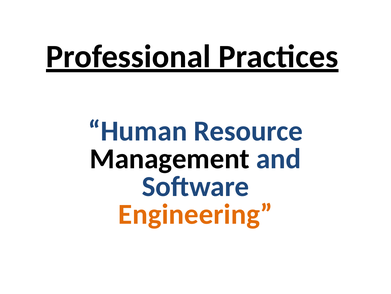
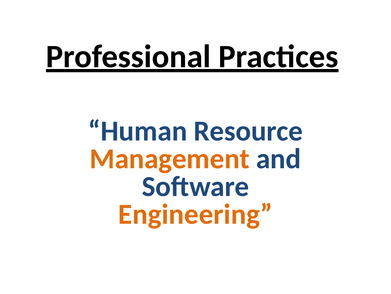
Management colour: black -> orange (170, 159)
